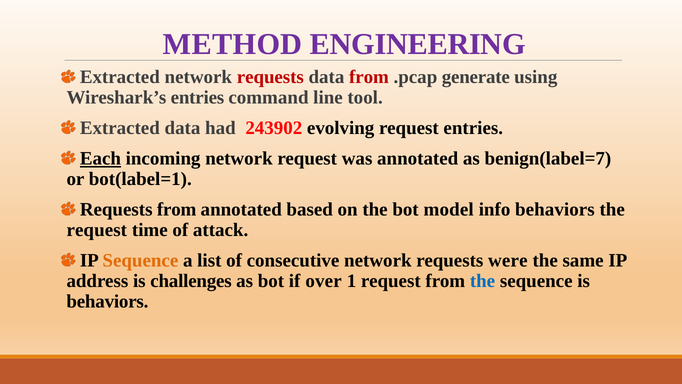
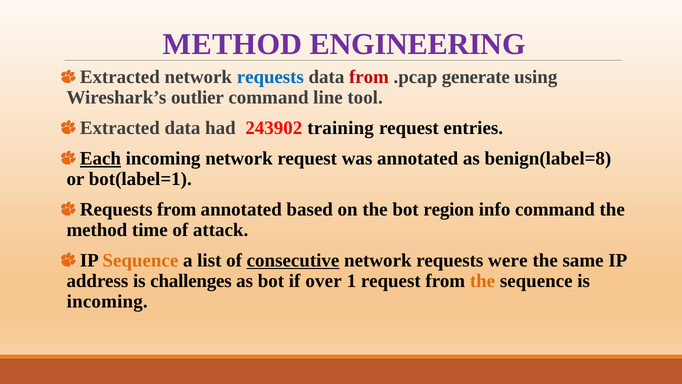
requests colour: red -> blue (270, 77)
Wireshark’s entries: entries -> outlier (197, 98)
evolving: evolving -> training (341, 128)
benign(label=7: benign(label=7 -> benign(label=8 (548, 158)
model: model -> region (449, 209)
info behaviors: behaviors -> command (555, 209)
request: request -> method (97, 230)
consecutive underline: none -> present (293, 260)
the colour: blue -> orange (483, 281)
behaviors: behaviors -> incoming (107, 301)
